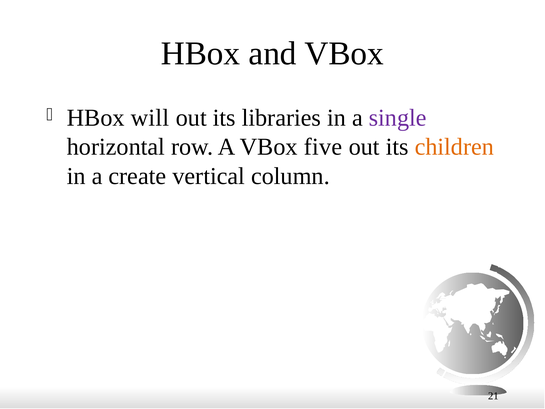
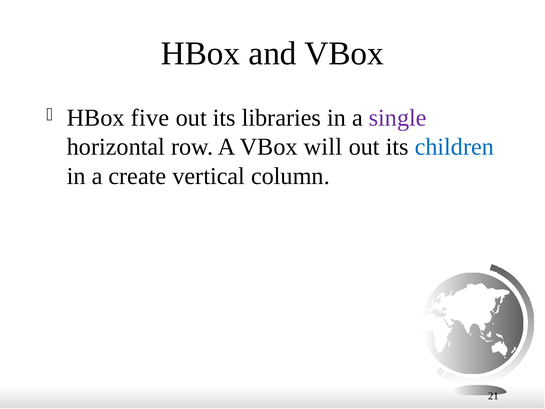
will: will -> five (150, 118)
five: five -> will (323, 147)
children colour: orange -> blue (454, 147)
